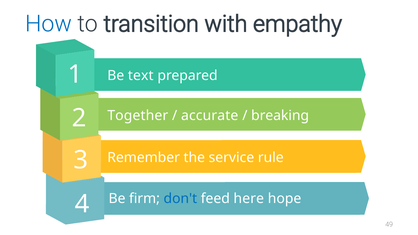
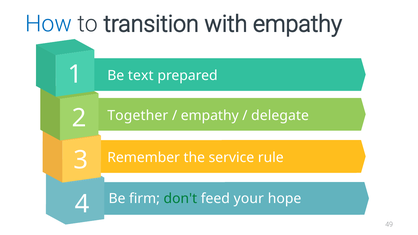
accurate: accurate -> empathy (210, 115)
breaking: breaking -> delegate (280, 115)
don't colour: blue -> green (180, 199)
here: here -> your (249, 199)
